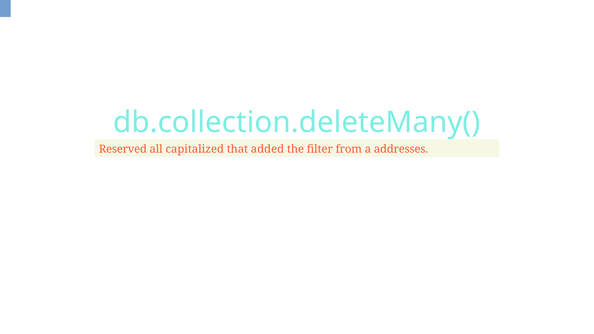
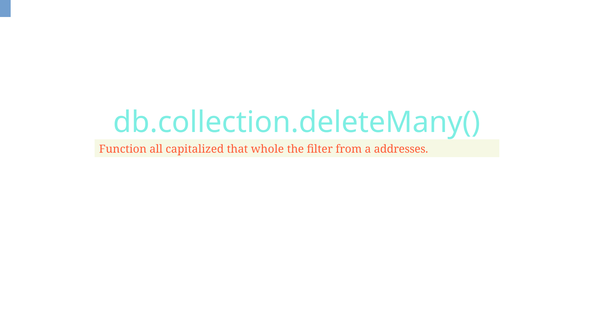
Reserved: Reserved -> Function (123, 149)
added: added -> whole (267, 149)
